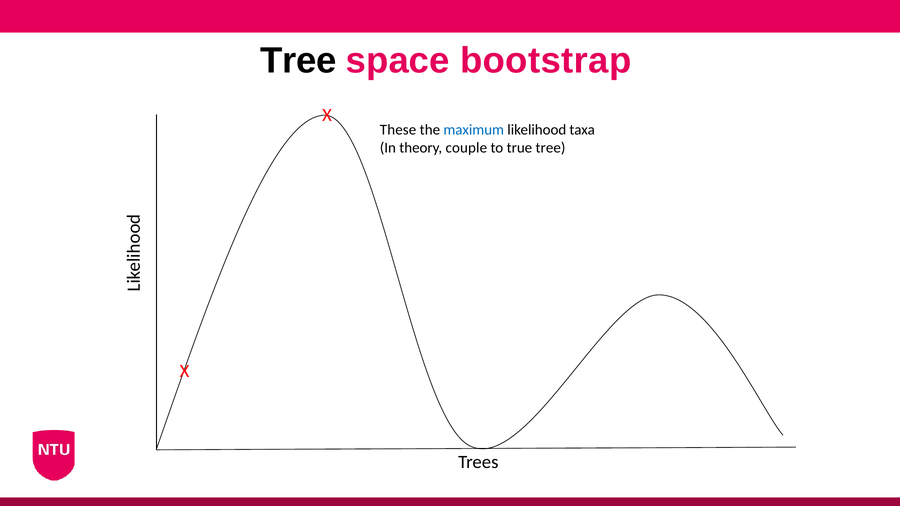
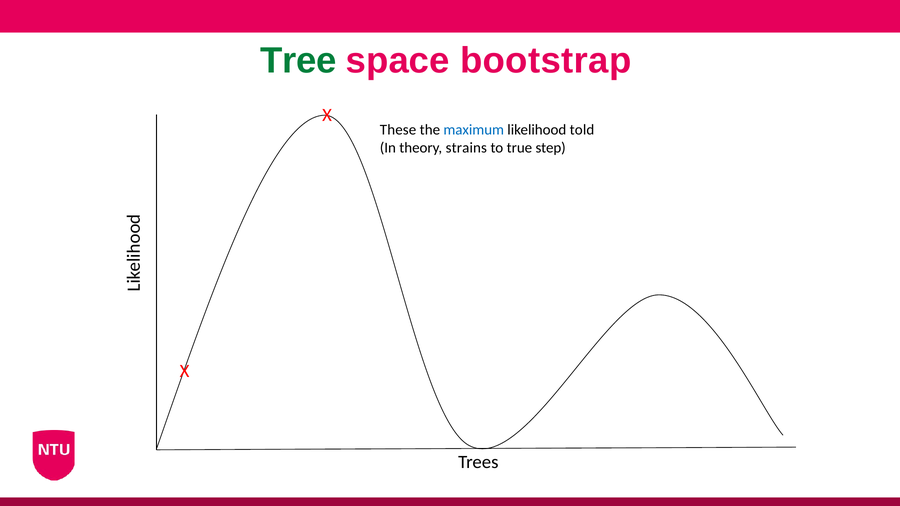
Tree colour: black -> green (298, 61)
taxa: taxa -> told (582, 130)
couple: couple -> strains (466, 148)
true tree: tree -> step (551, 148)
